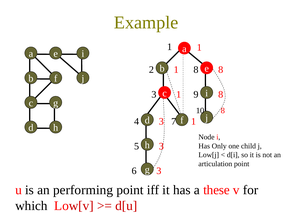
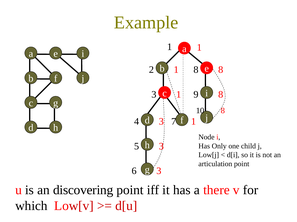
performing: performing -> discovering (83, 191)
these: these -> there (216, 191)
